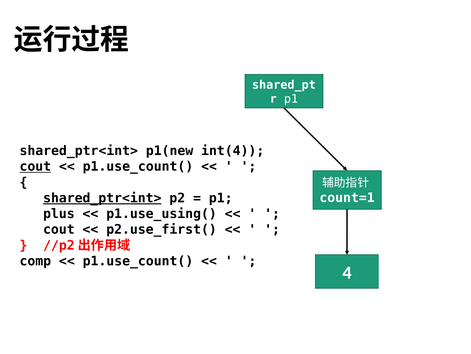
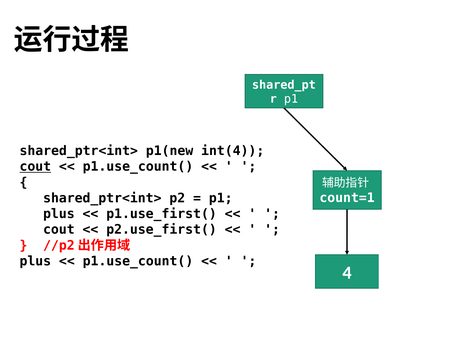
shared_ptr<int> underline: present -> none (102, 198)
p1.use_using(: p1.use_using( -> p1.use_first( (162, 213)
comp: comp -> plus (35, 261)
